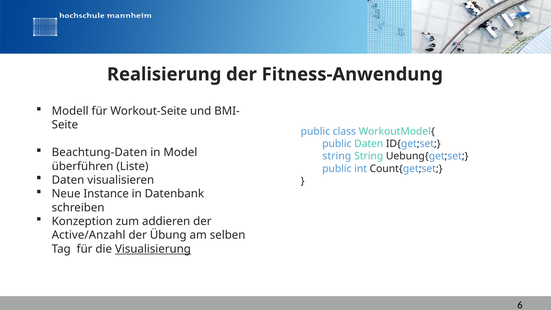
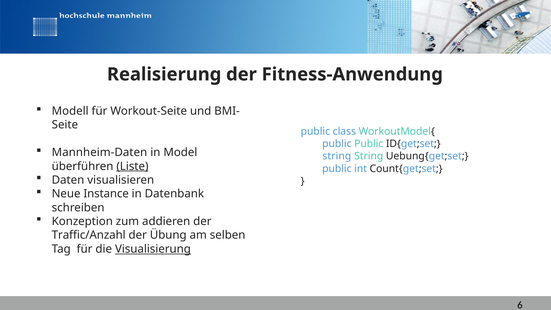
public Daten: Daten -> Public (369, 144)
Beachtung-Daten: Beachtung-Daten -> Mannheim-Daten (99, 152)
Liste underline: none -> present (132, 166)
Active/Anzahl: Active/Anzahl -> Traffic/Anzahl (89, 235)
